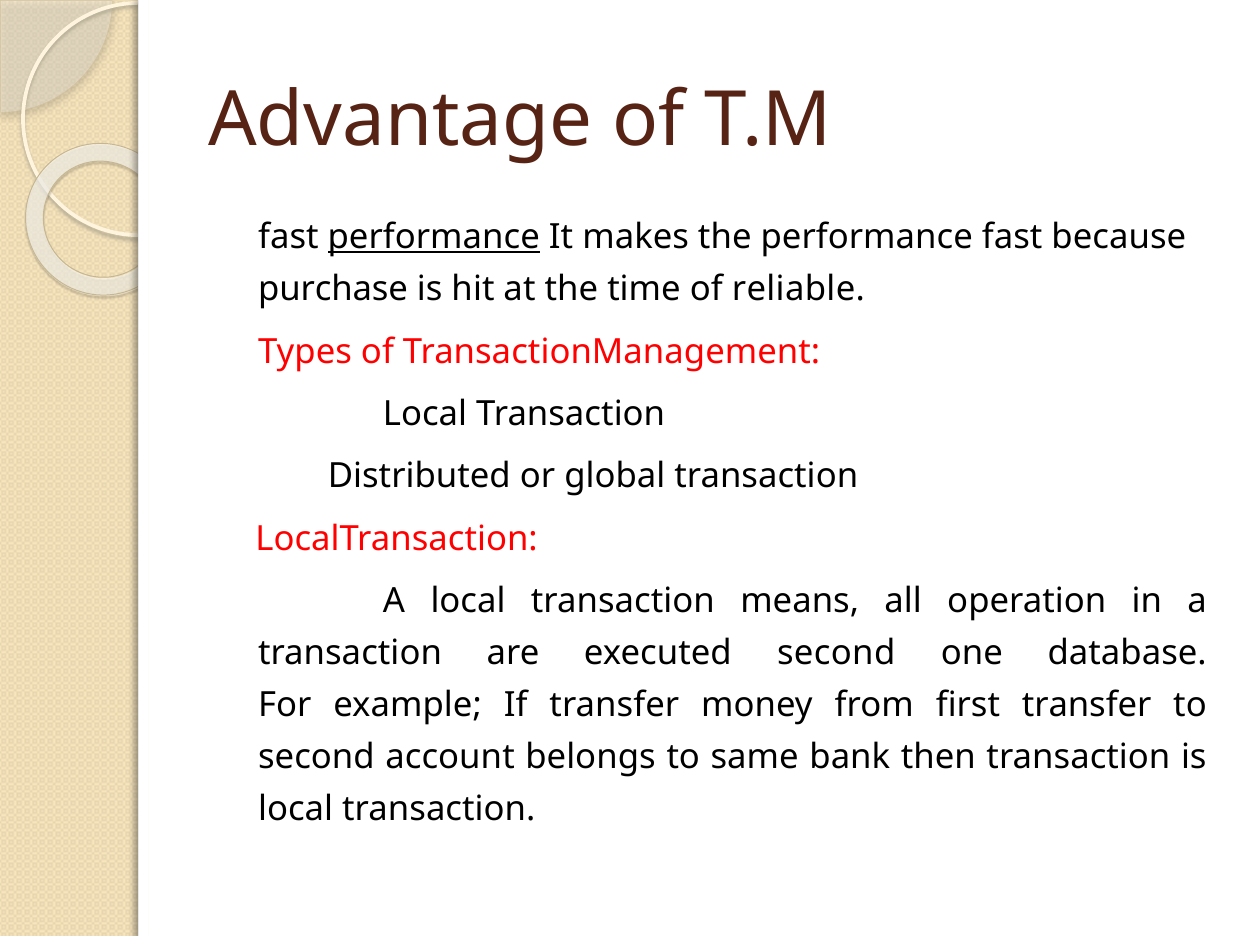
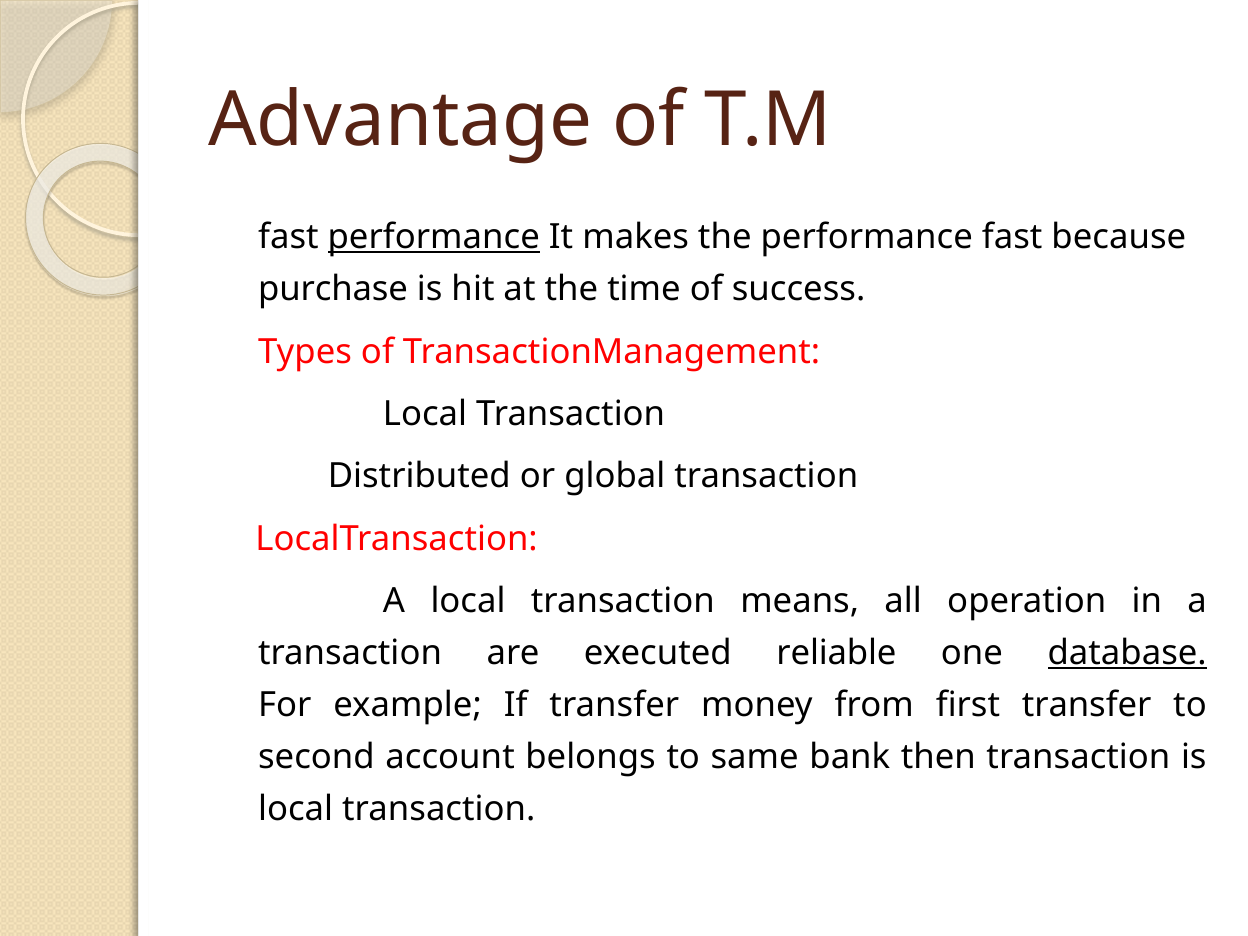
reliable: reliable -> success (799, 289)
executed second: second -> reliable (836, 653)
database underline: none -> present (1127, 653)
